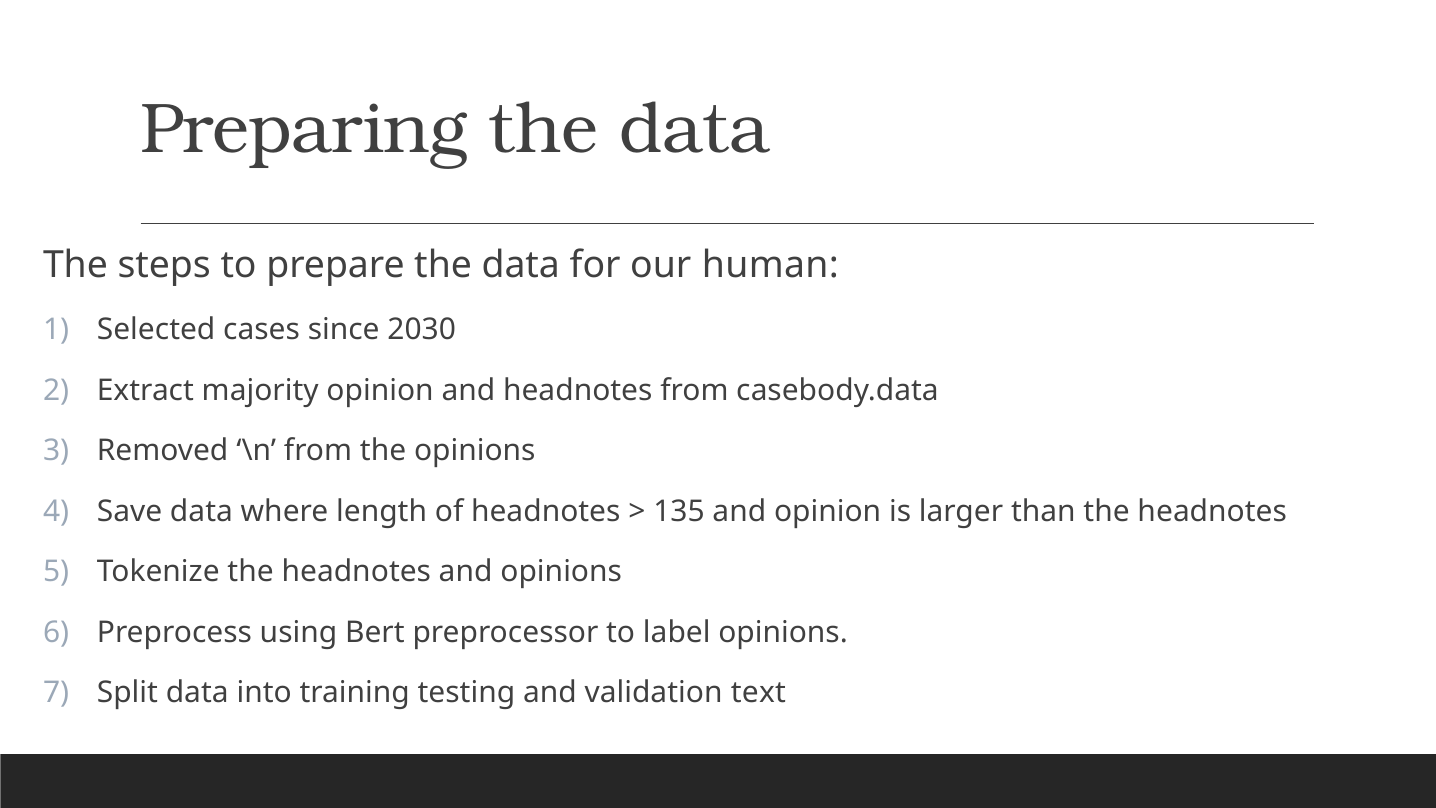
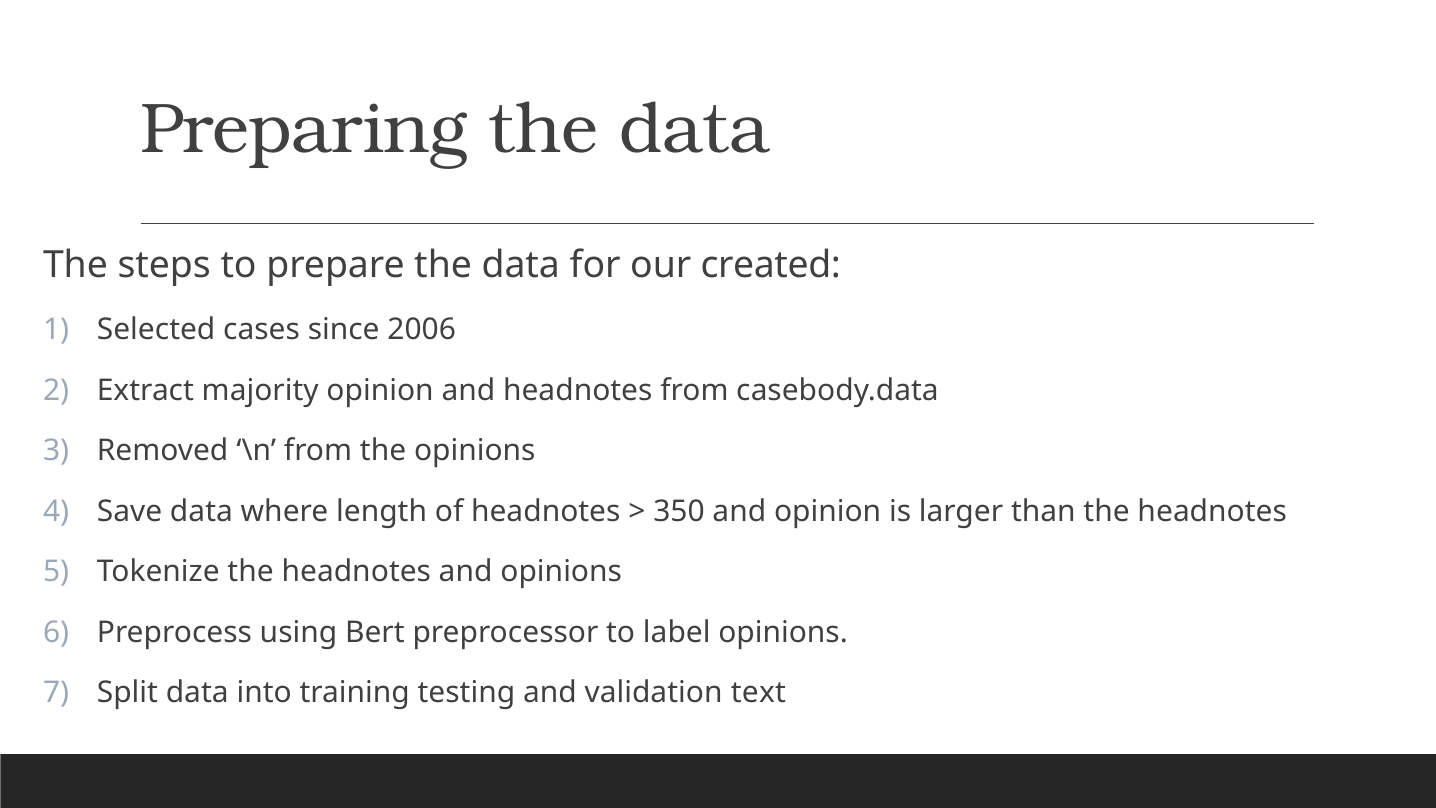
human: human -> created (771, 265)
2030: 2030 -> 2006 (422, 330)
135: 135 -> 350 (679, 511)
